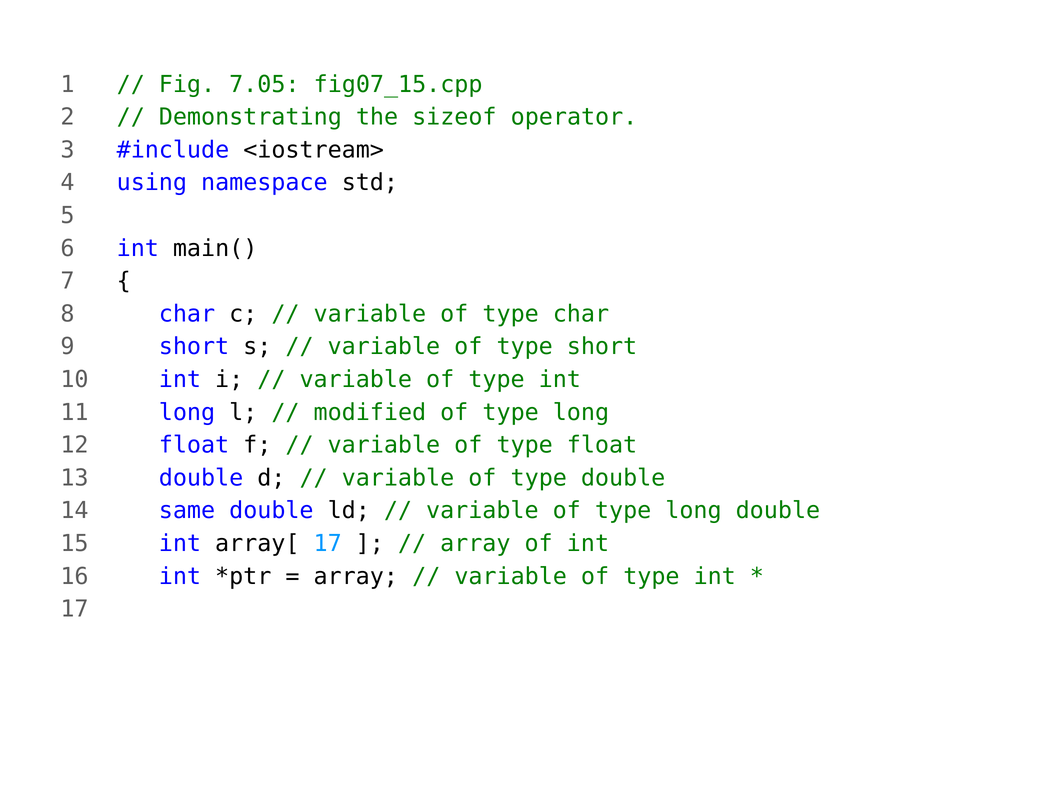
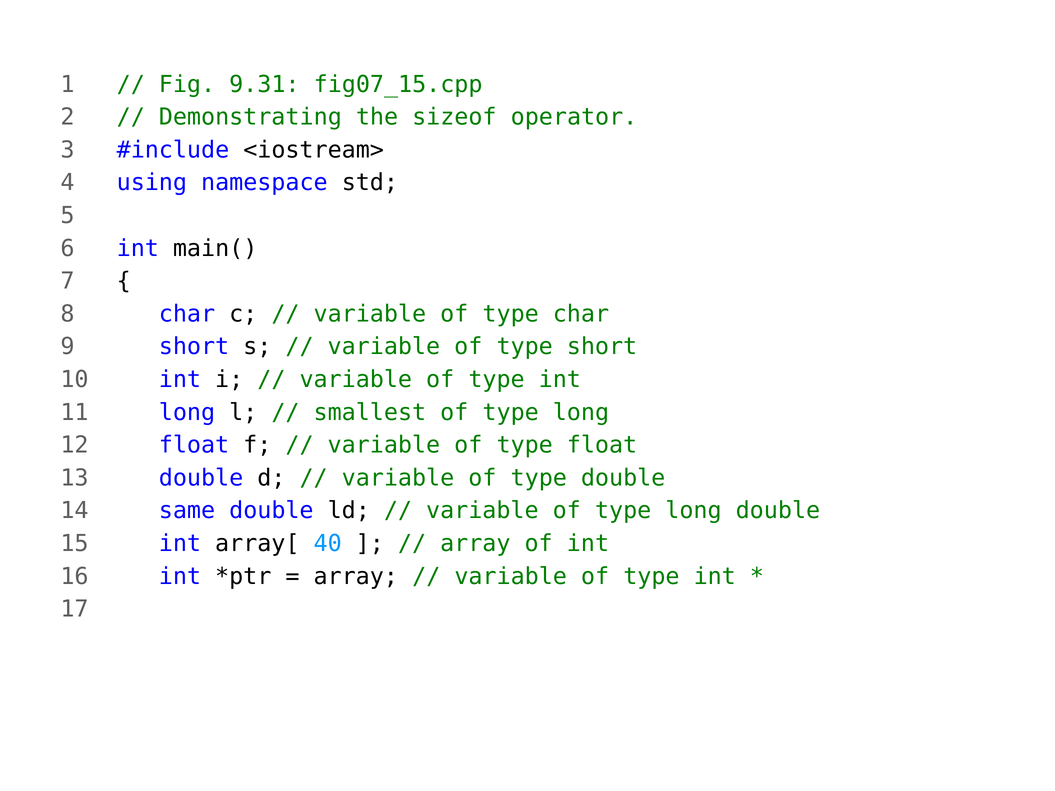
7.05: 7.05 -> 9.31 (264, 84)
modified: modified -> smallest (370, 412)
array[ 17: 17 -> 40 (328, 544)
